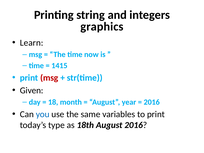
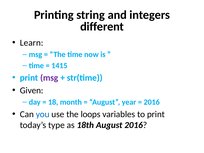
graphics: graphics -> different (102, 27)
msg colour: red -> purple (49, 78)
same: same -> loops (91, 114)
